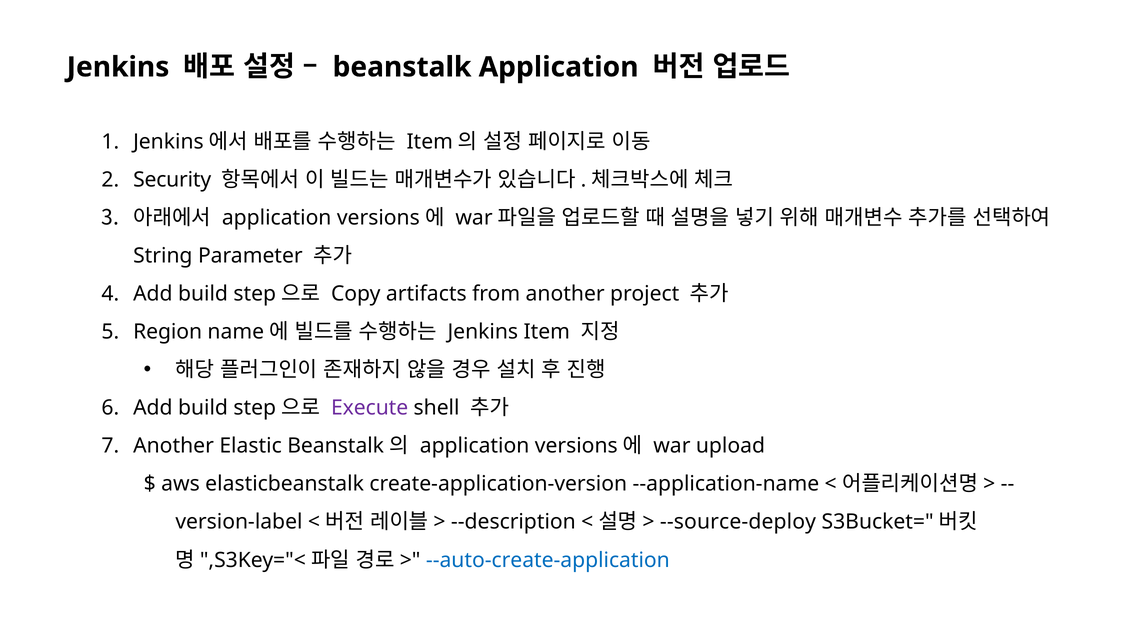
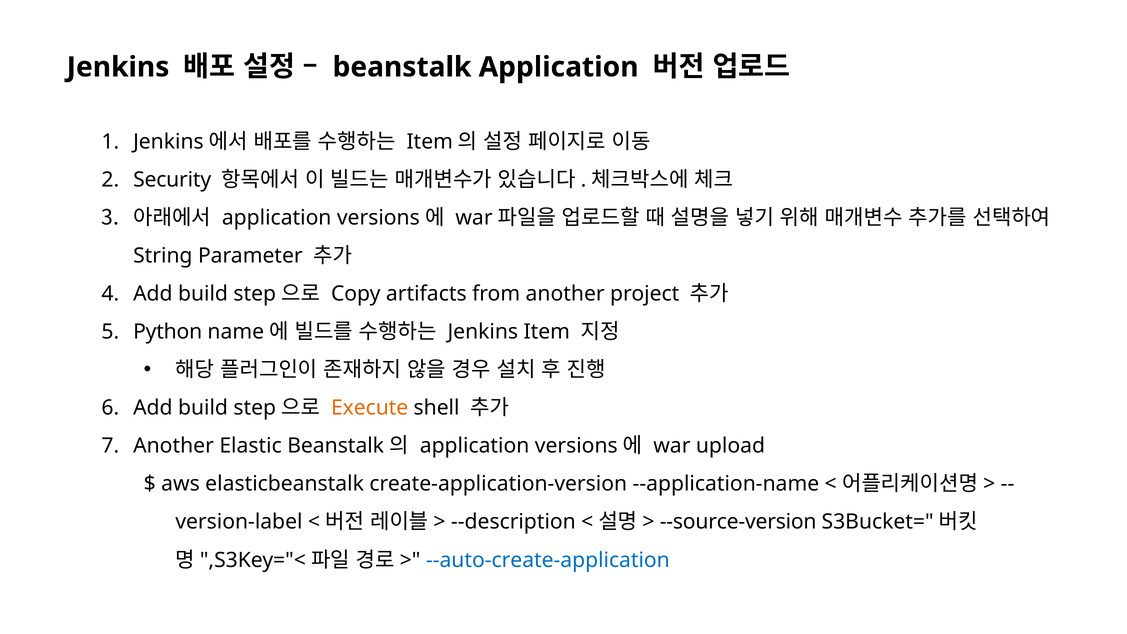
Region: Region -> Python (168, 332)
Execute colour: purple -> orange (370, 408)
--source-deploy: --source-deploy -> --source-version (738, 522)
